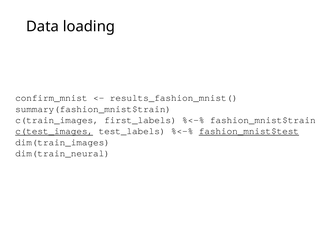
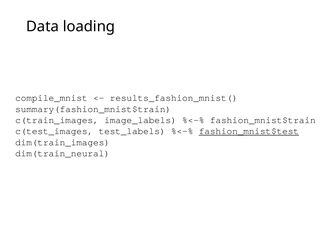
confirm_mnist: confirm_mnist -> compile_mnist (51, 98)
first_labels: first_labels -> image_labels (140, 120)
c(test_images underline: present -> none (54, 131)
